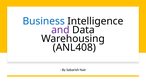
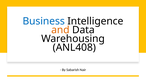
and colour: purple -> orange (60, 30)
